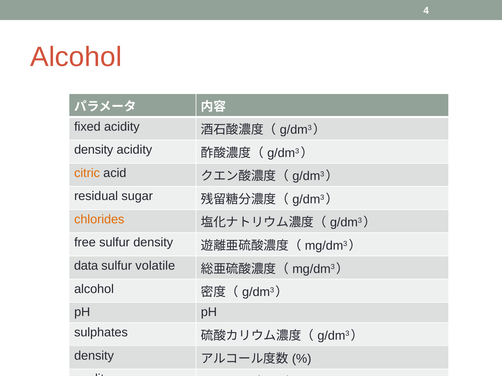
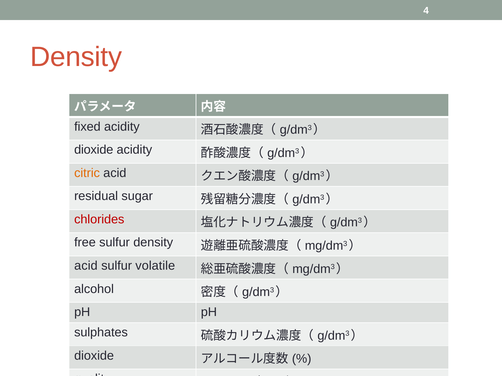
Alcohol: Alcohol -> Density (76, 57)
density: density -> dioxide (94, 150)
chlorides colour: orange -> red (99, 220)
data: data -> acid (86, 266)
density: density -> dioxide (94, 356)
